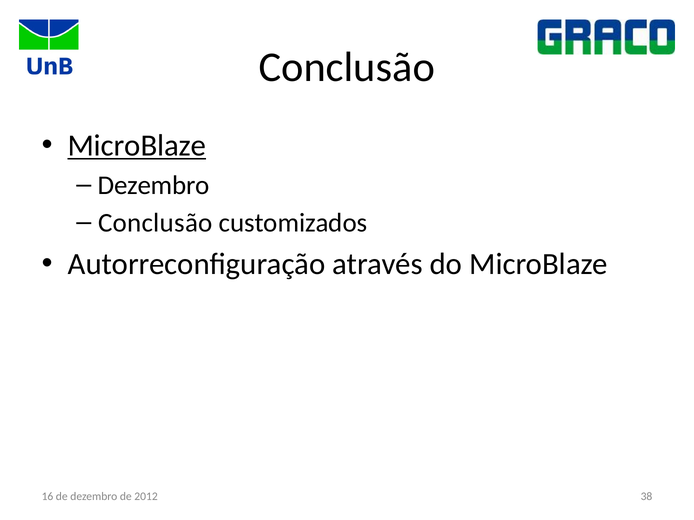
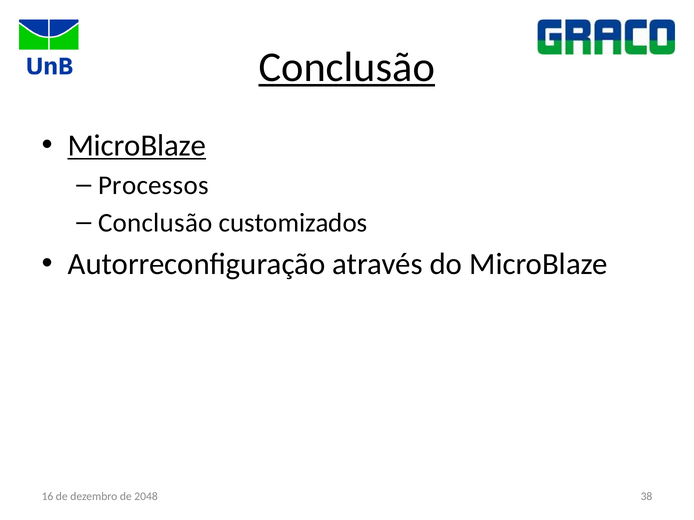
Conclusão underline: none -> present (347, 67)
Dezembro: Dezembro -> Processos (153, 185)
2012: 2012 -> 2048 (146, 497)
